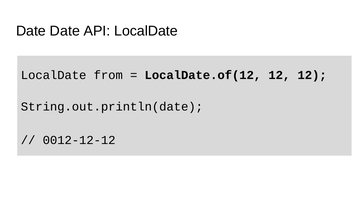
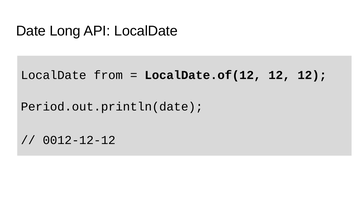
Date Date: Date -> Long (65, 31)
String.out.println(date: String.out.println(date -> Period.out.println(date (112, 106)
